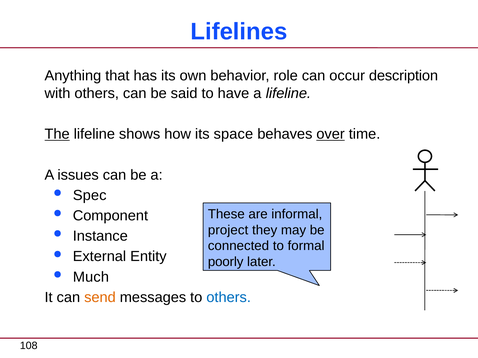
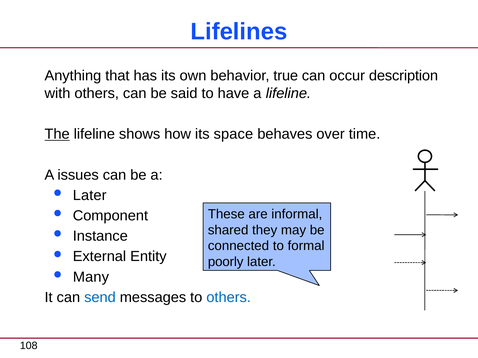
role: role -> true (286, 76)
over underline: present -> none (331, 134)
Spec: Spec -> Later (90, 196)
project: project -> shared (228, 230)
Much: Much -> Many (91, 277)
send colour: orange -> blue (100, 298)
